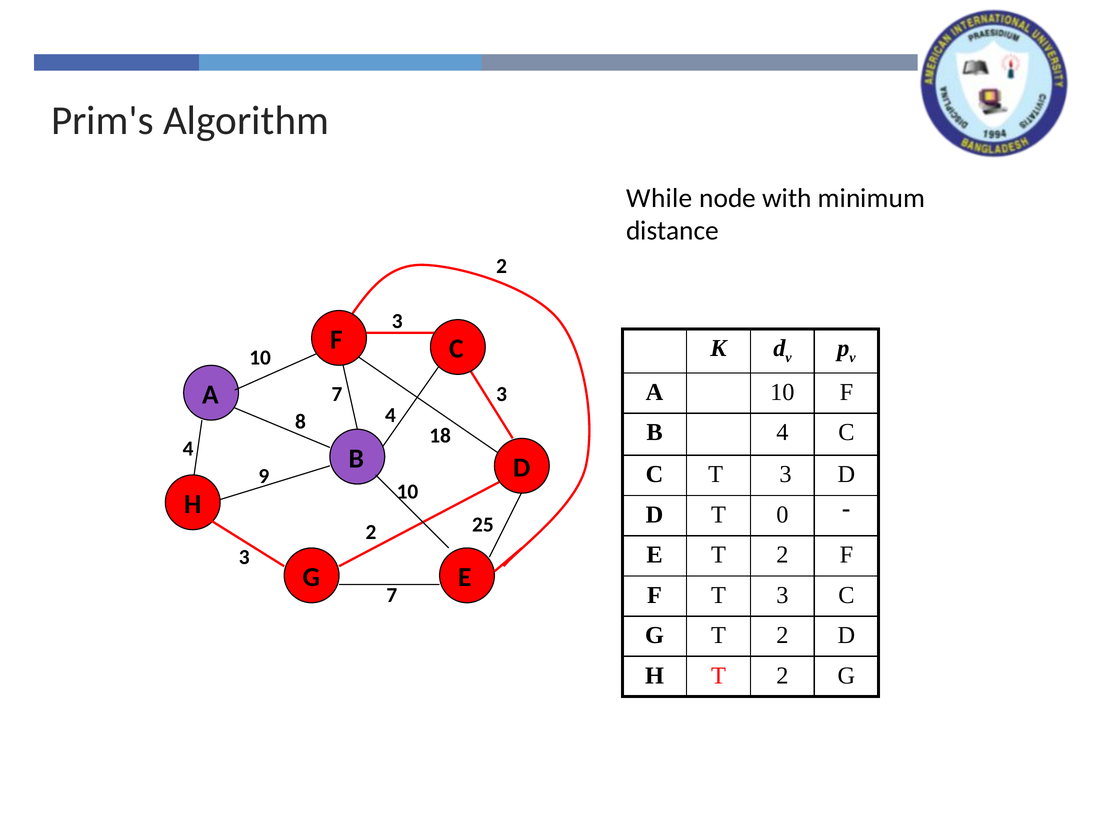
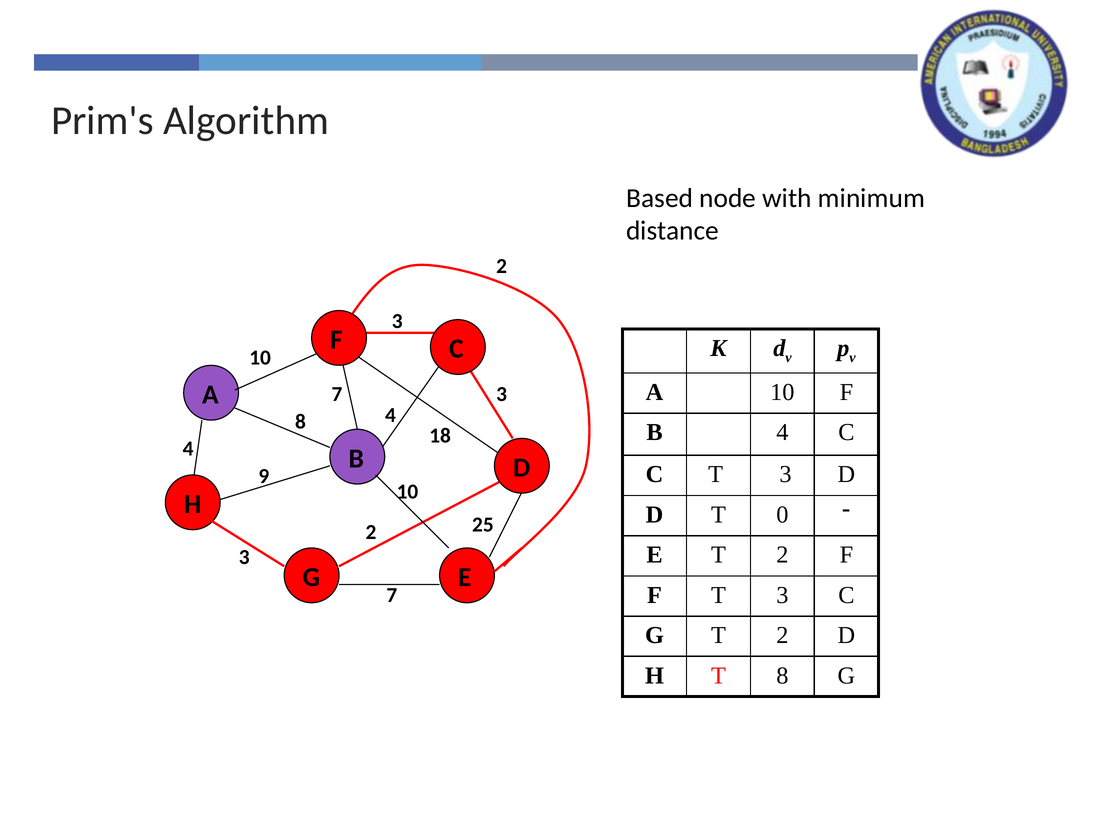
While: While -> Based (660, 198)
H T 2: 2 -> 8 (782, 676)
